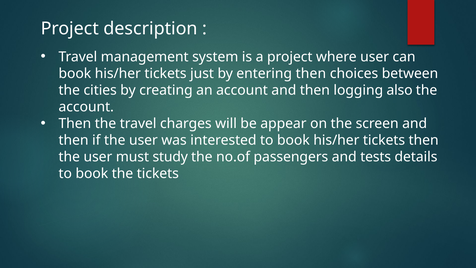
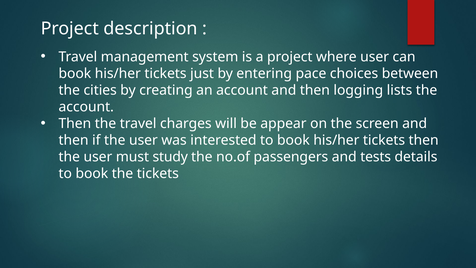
entering then: then -> pace (311, 73)
also: also -> lists (399, 90)
